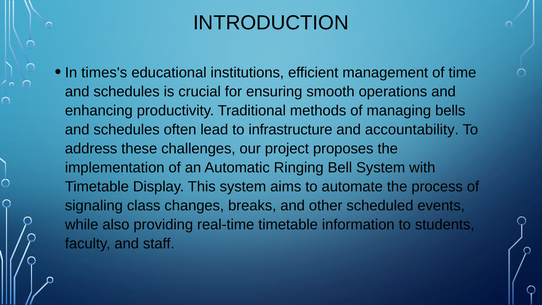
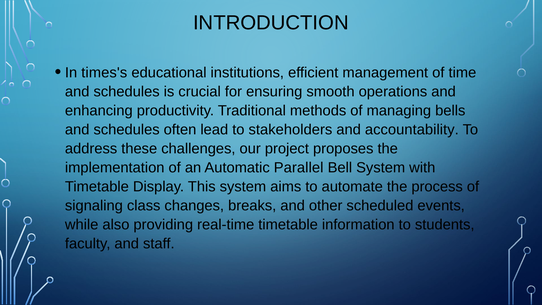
infrastructure: infrastructure -> stakeholders (290, 130)
Ringing: Ringing -> Parallel (299, 168)
